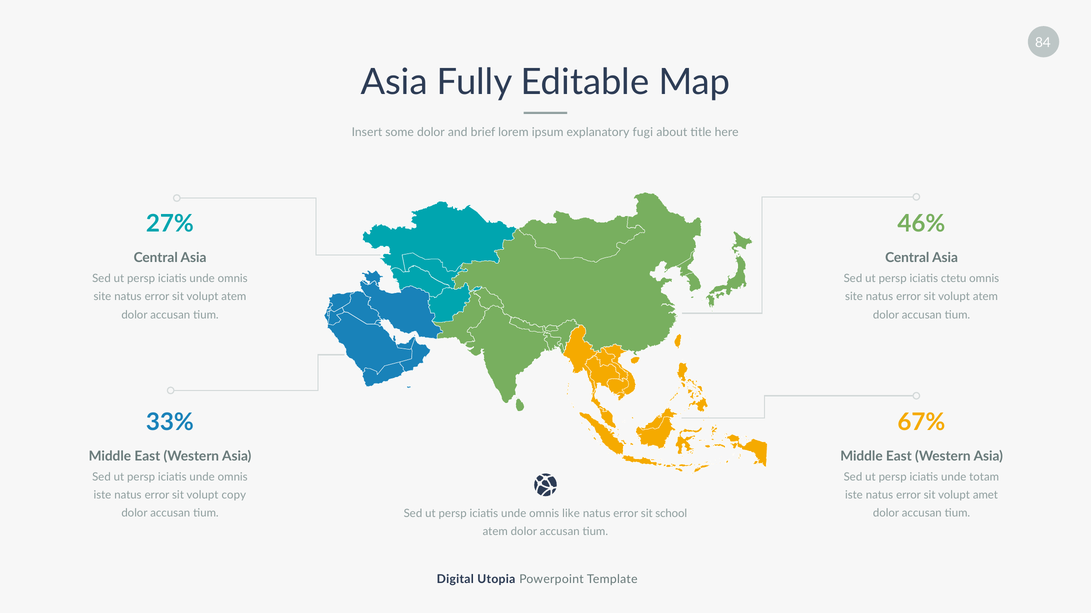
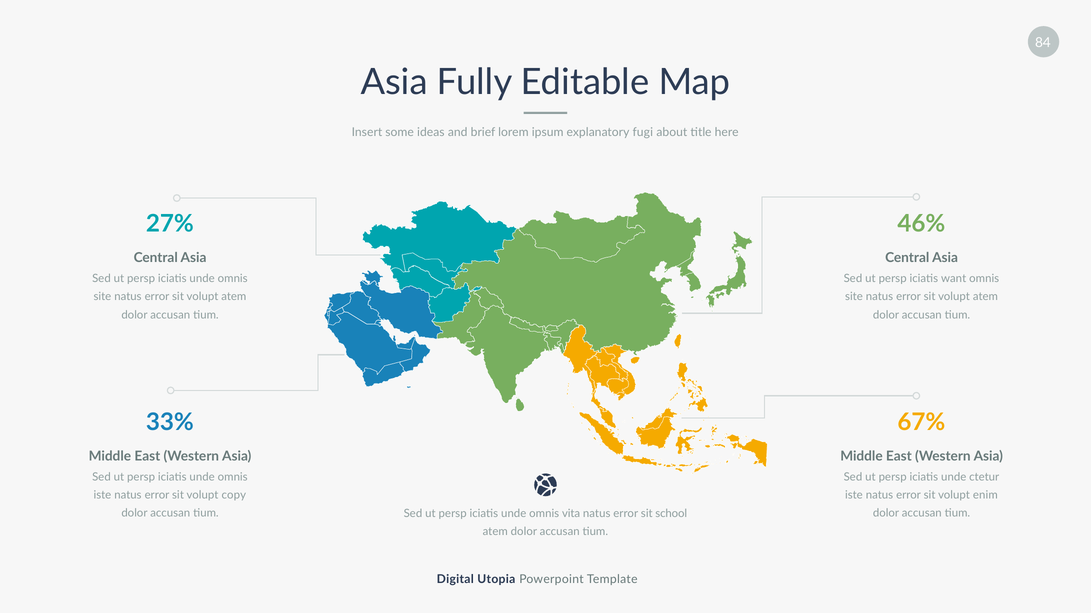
some dolor: dolor -> ideas (431, 132)
ctetu: ctetu -> want (954, 279)
totam: totam -> ctetur (984, 477)
amet: amet -> enim (985, 496)
like: like -> vita (571, 514)
